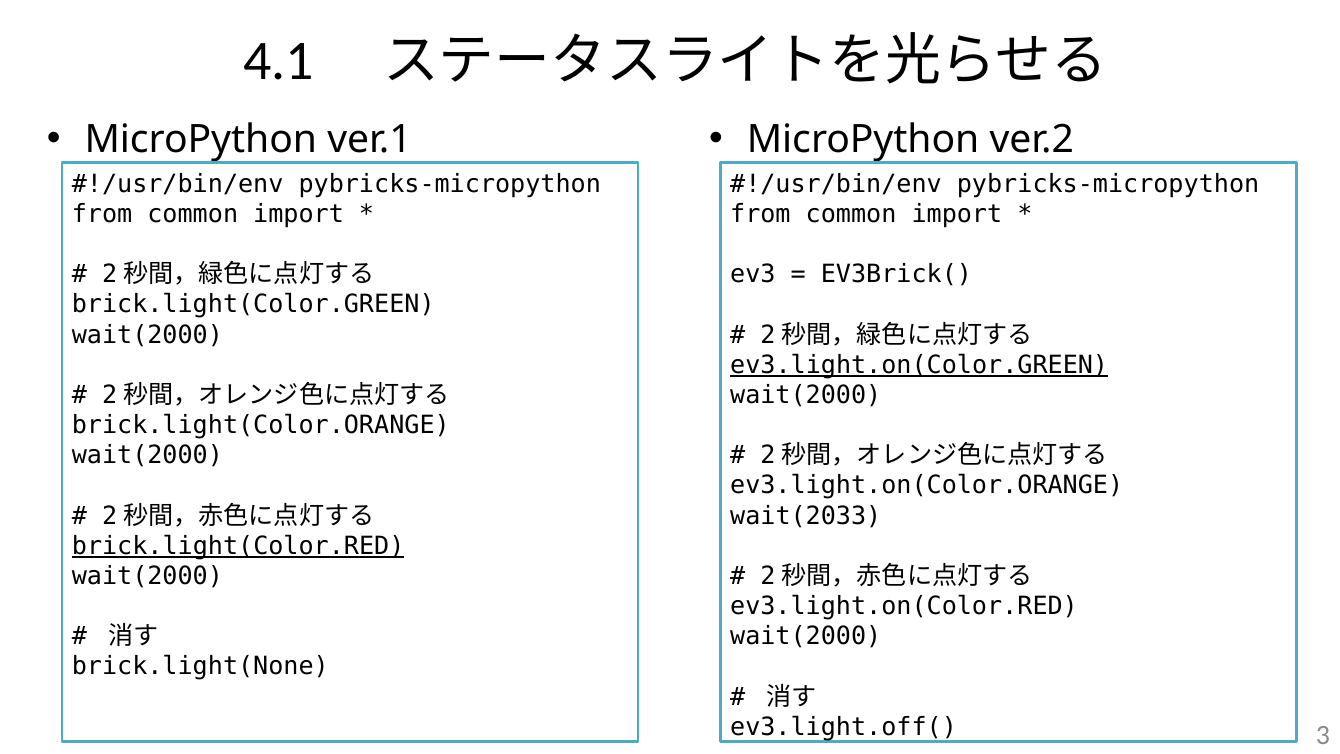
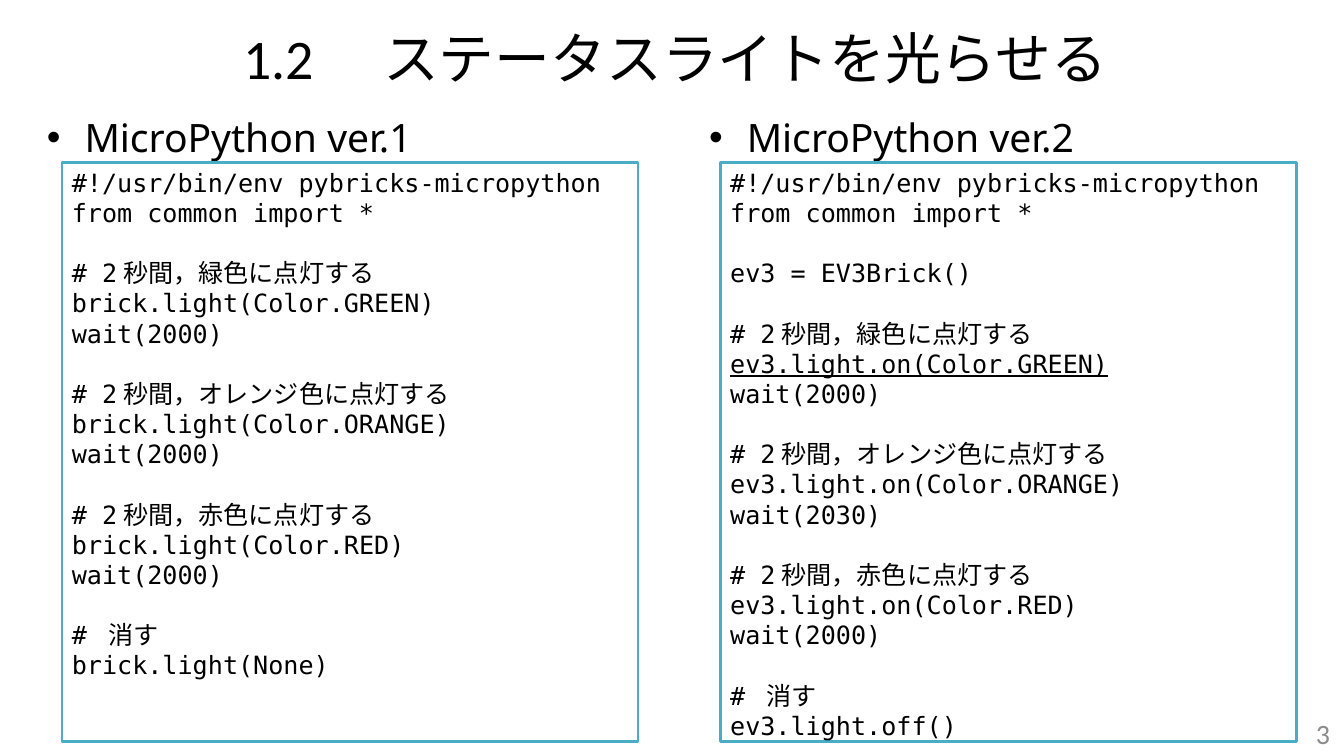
4.1: 4.1 -> 1.2 (279, 61)
wait(2033: wait(2033 -> wait(2030 (806, 516)
brick.light(Color.RED underline: present -> none (238, 546)
